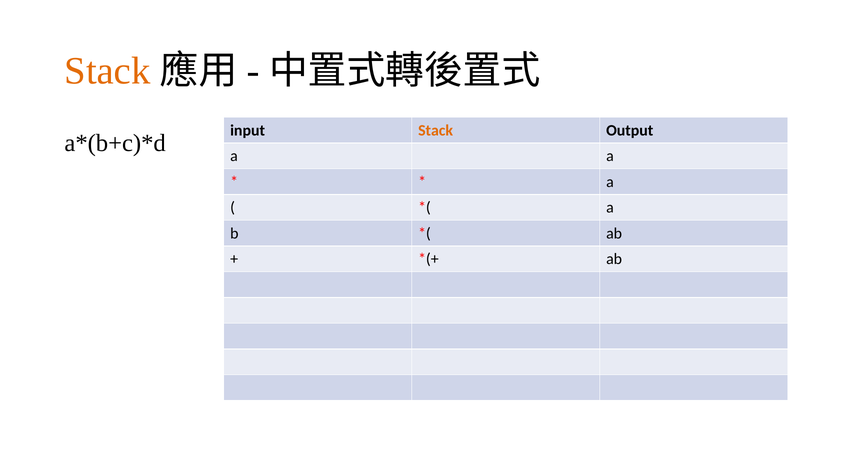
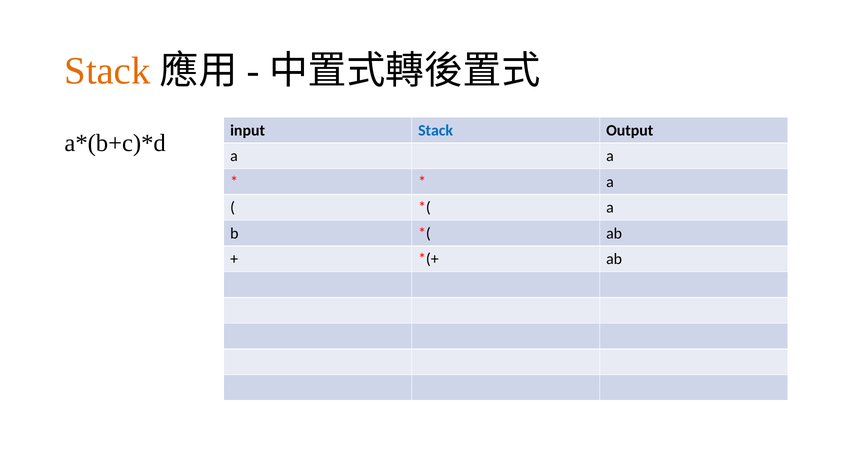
Stack colour: orange -> blue (436, 130)
